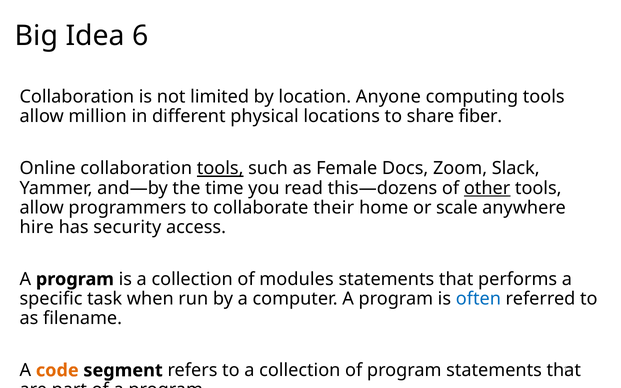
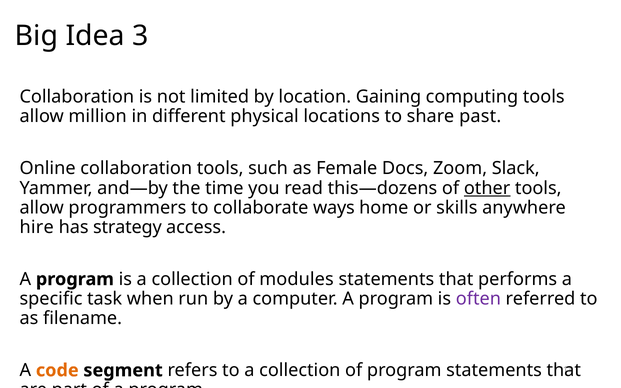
6: 6 -> 3 (140, 36)
Anyone: Anyone -> Gaining (389, 97)
fiber: fiber -> past (480, 116)
tools underline: present -> none (220, 169)
their: their -> ways (334, 208)
scale: scale -> skills (457, 208)
security: security -> strategy (127, 227)
often colour: blue -> purple (478, 299)
